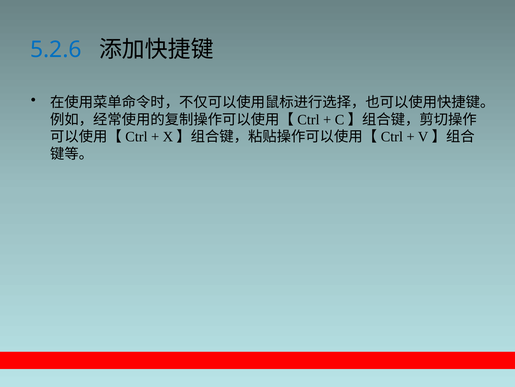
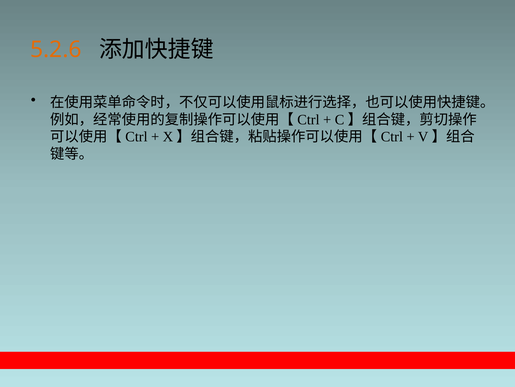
5.2.6 colour: blue -> orange (56, 50)
